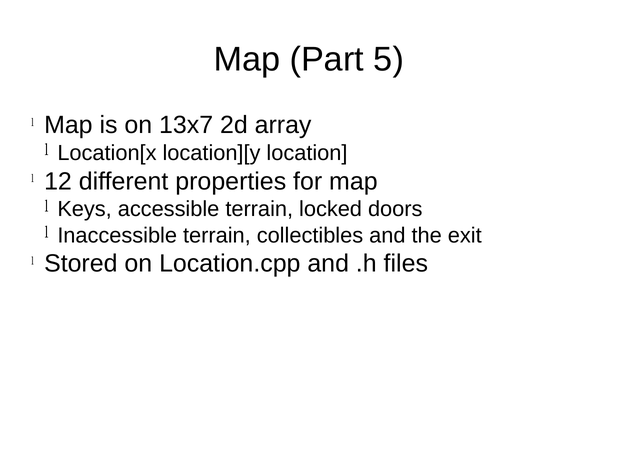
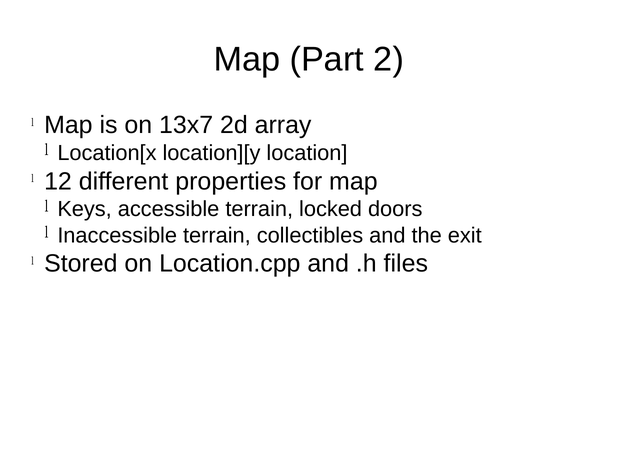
5: 5 -> 2 (389, 60)
